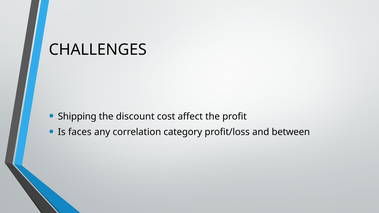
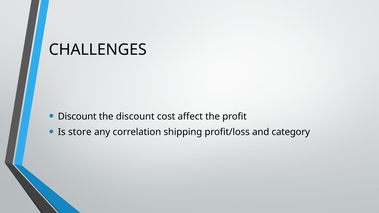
Shipping: Shipping -> Discount (77, 116)
faces: faces -> store (80, 132)
category: category -> shipping (183, 132)
between: between -> category (291, 132)
